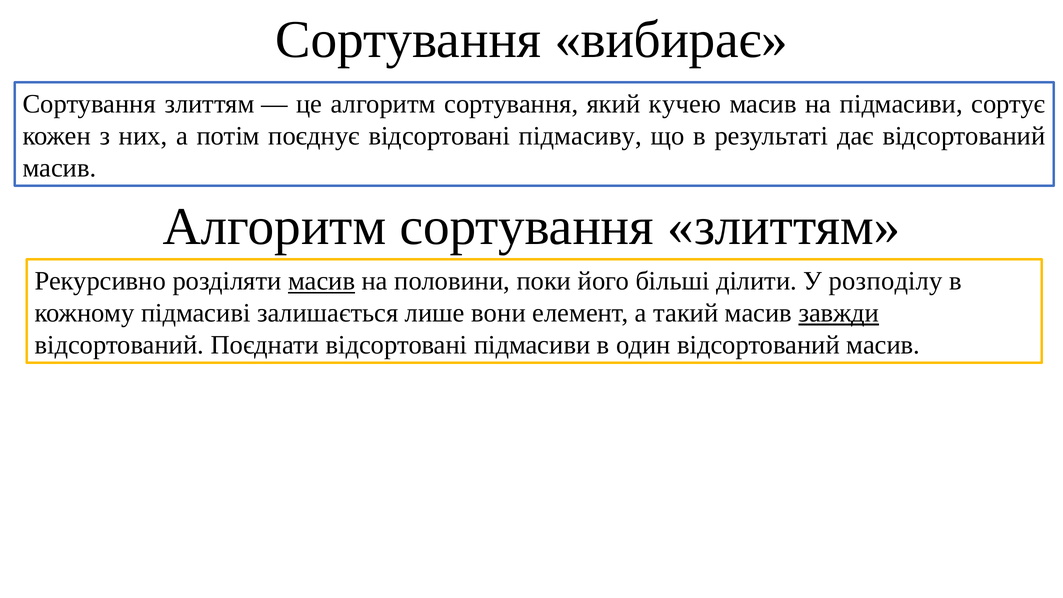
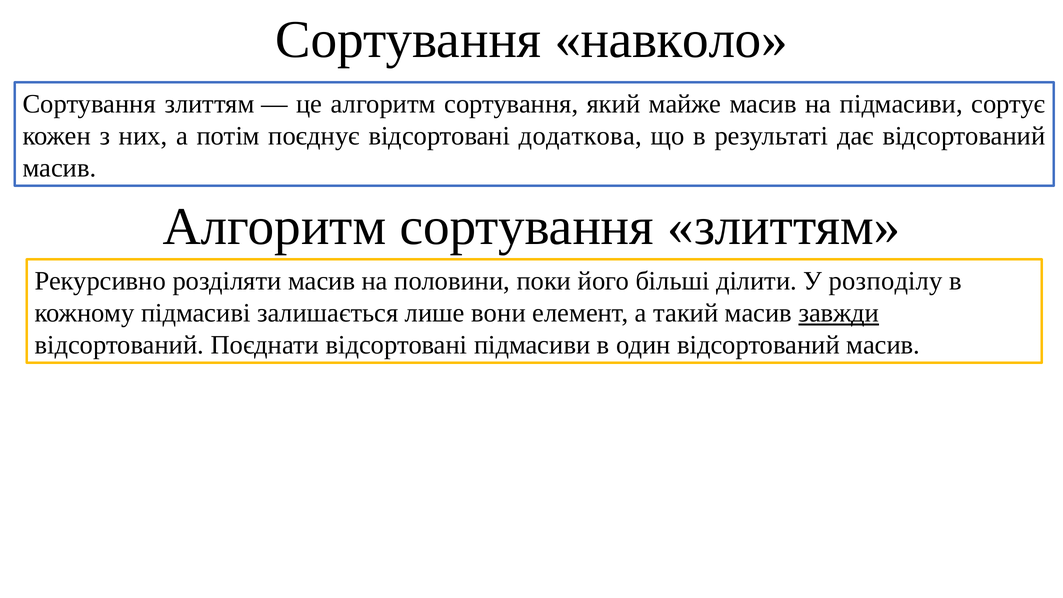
вибирає: вибирає -> навколо (671, 39)
кучею: кучею -> майже (685, 104)
підмасиву: підмасиву -> додаткова (580, 136)
масив underline: present -> none (322, 281)
